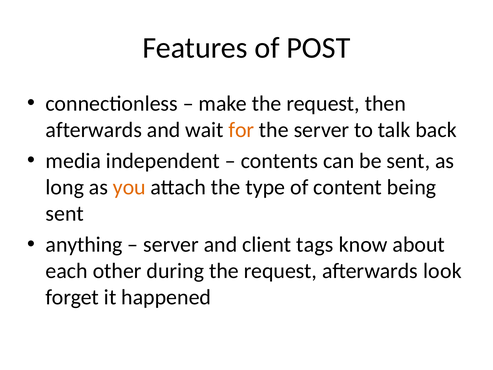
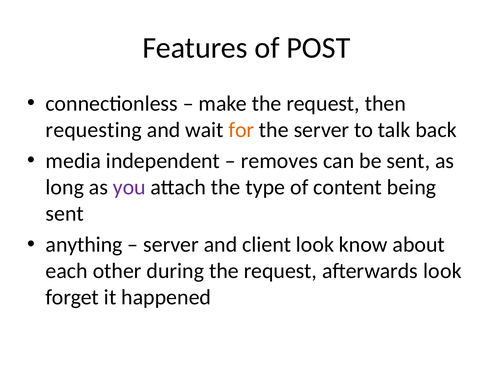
afterwards: afterwards -> requesting (94, 130)
contents: contents -> removes (279, 161)
you colour: orange -> purple (129, 187)
client tags: tags -> look (315, 244)
